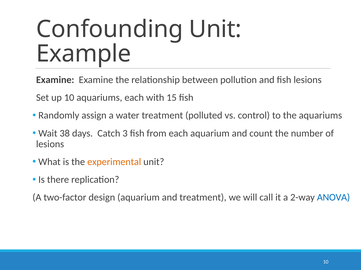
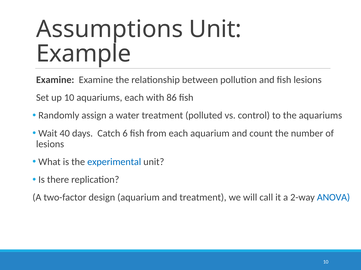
Confounding: Confounding -> Assumptions (110, 29)
15: 15 -> 86 (172, 98)
38: 38 -> 40 (65, 134)
3: 3 -> 6 (125, 134)
experimental colour: orange -> blue (114, 162)
